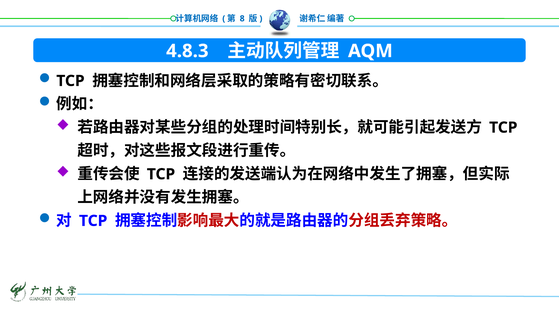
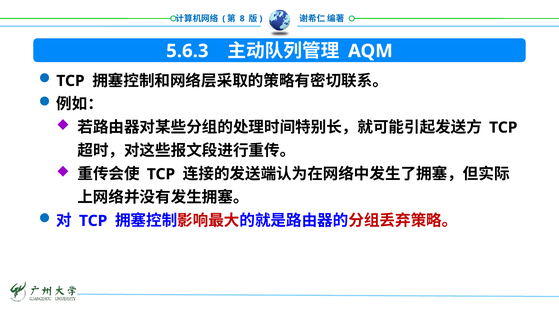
4.8.3: 4.8.3 -> 5.6.3 (187, 51)
